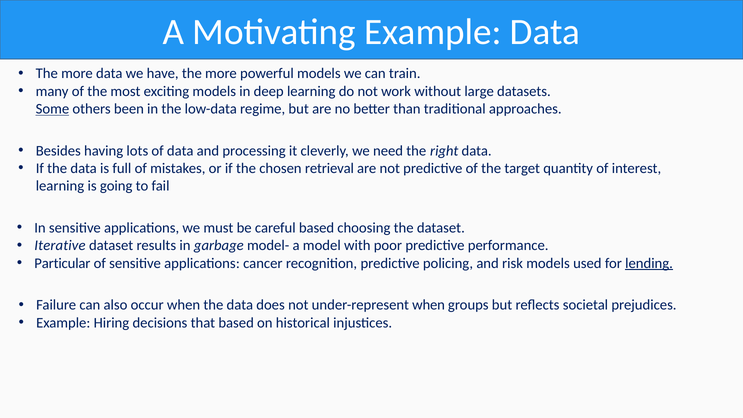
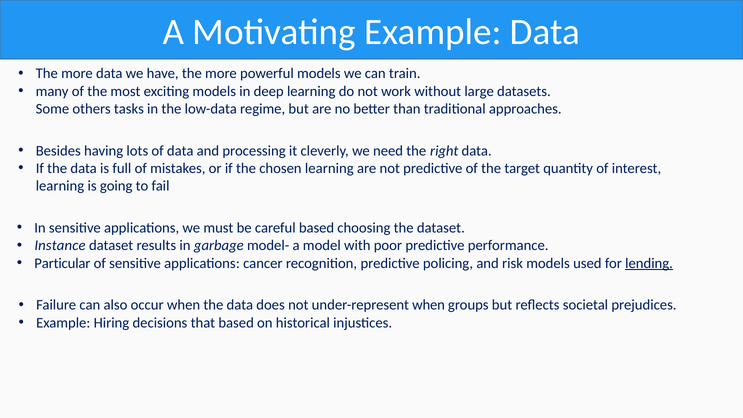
Some underline: present -> none (52, 109)
been: been -> tasks (129, 109)
chosen retrieval: retrieval -> learning (329, 168)
Iterative: Iterative -> Instance (60, 245)
